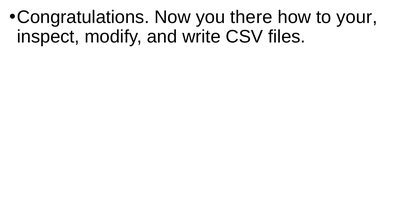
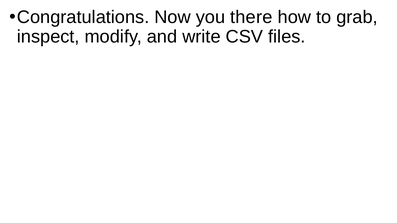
your: your -> grab (357, 17)
